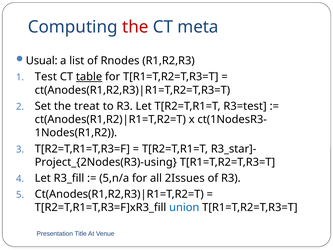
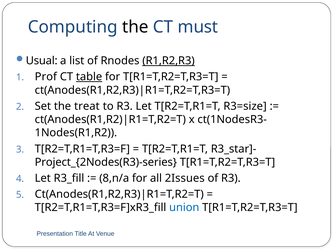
the colour: red -> black (135, 27)
meta: meta -> must (198, 27)
R1,R2,R3 underline: none -> present (169, 61)
Test: Test -> Prof (46, 77)
R3=test: R3=test -> R3=size (245, 106)
Project_{2Nodes(R3)-using: Project_{2Nodes(R3)-using -> Project_{2Nodes(R3)-series (106, 162)
5,n/a: 5,n/a -> 8,n/a (114, 178)
